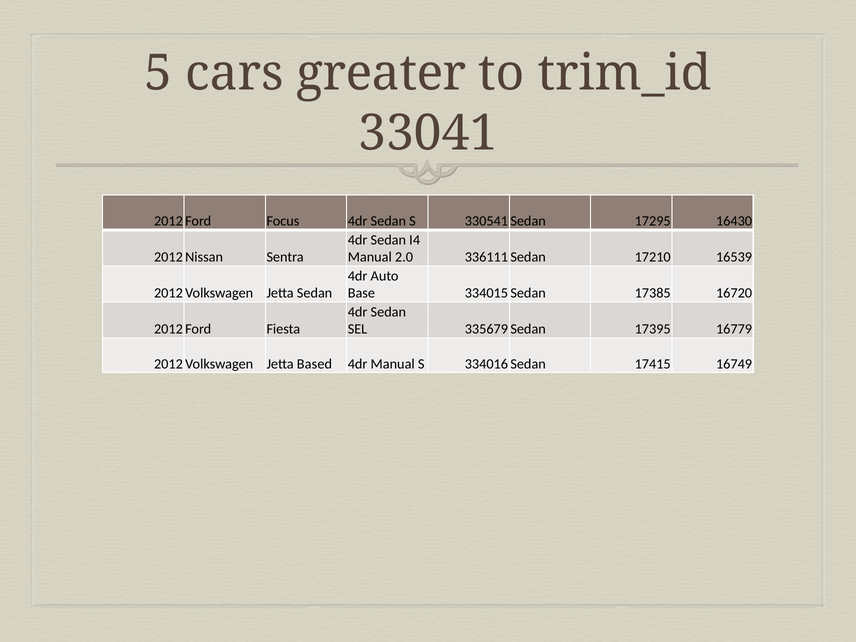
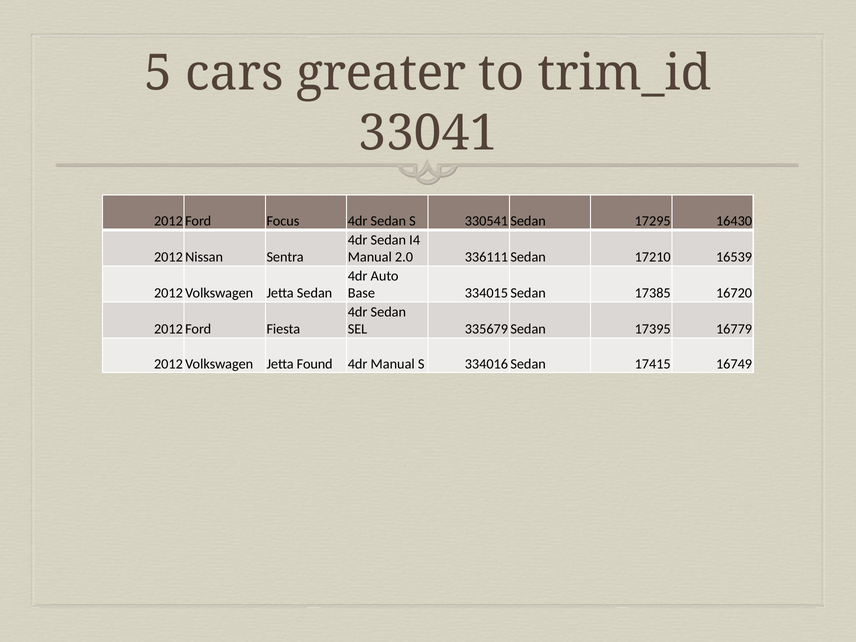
Based: Based -> Found (315, 364)
